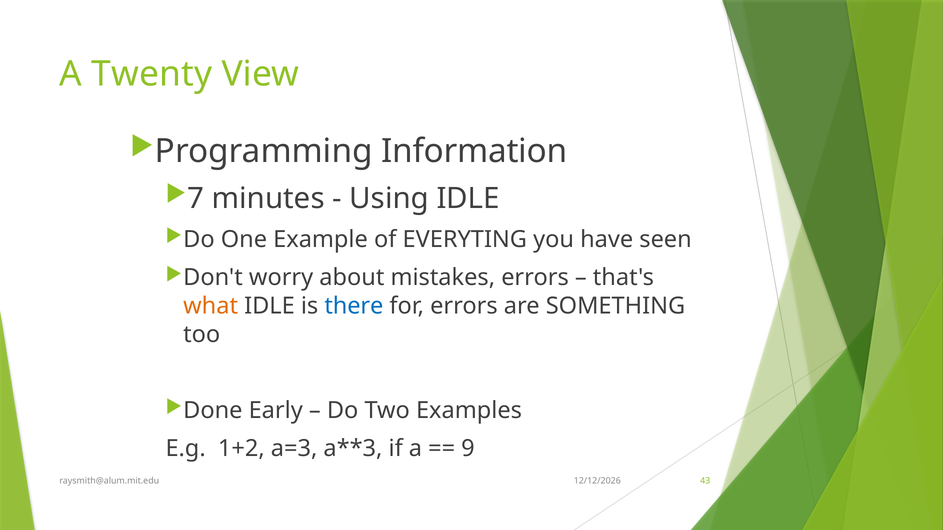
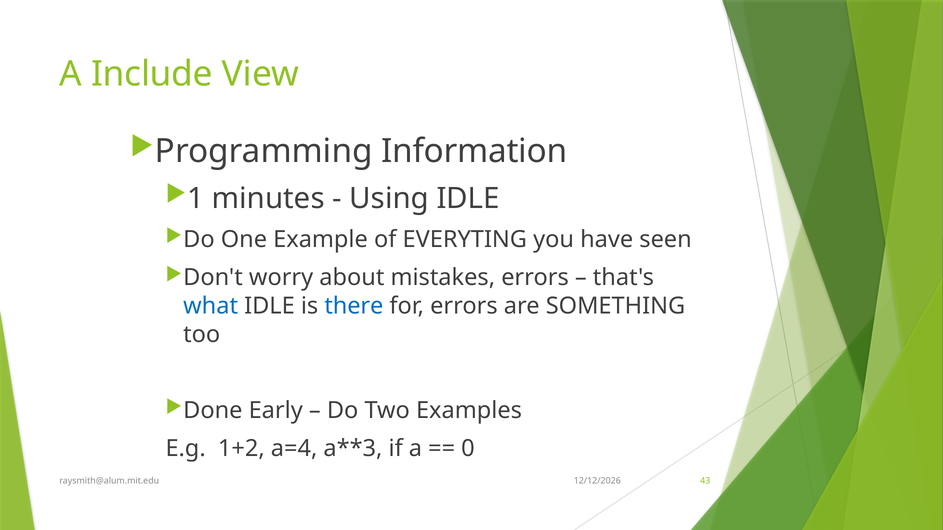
Twenty: Twenty -> Include (152, 74)
7: 7 -> 1 (196, 199)
what colour: orange -> blue (211, 306)
a=3: a=3 -> a=4 (294, 449)
9: 9 -> 0 (468, 449)
